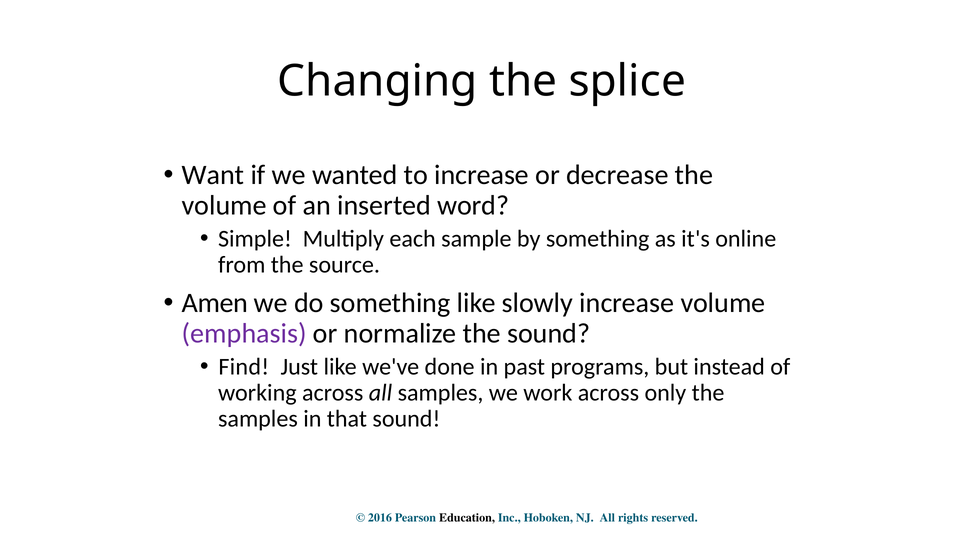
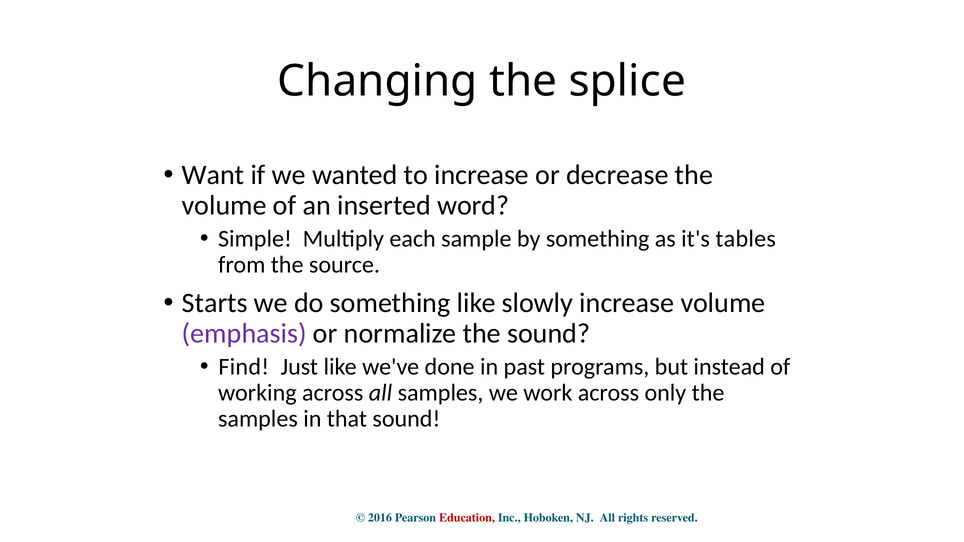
online: online -> tables (746, 239)
Amen: Amen -> Starts (215, 303)
Education colour: black -> red (467, 518)
